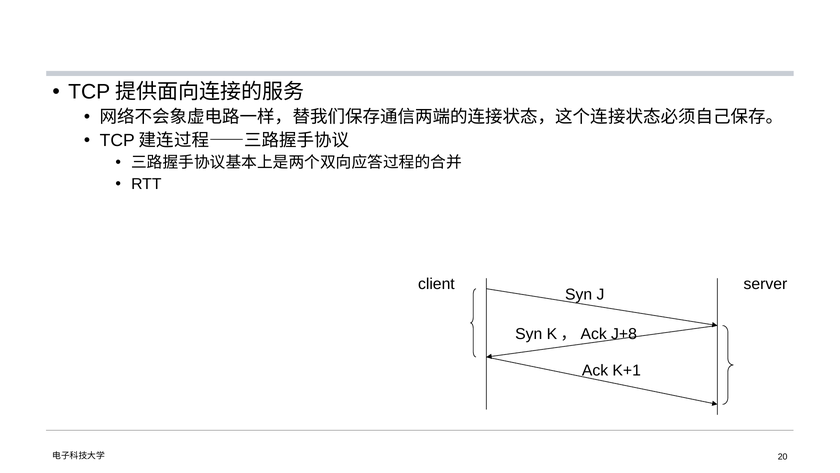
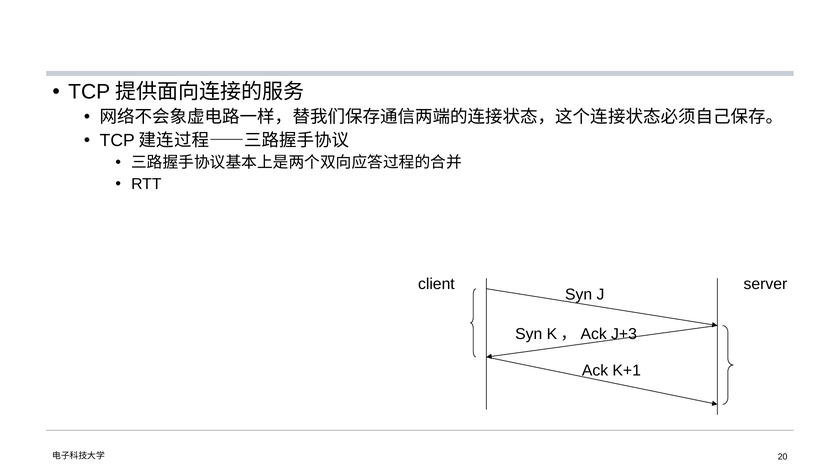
J+8: J+8 -> J+3 (624, 334)
